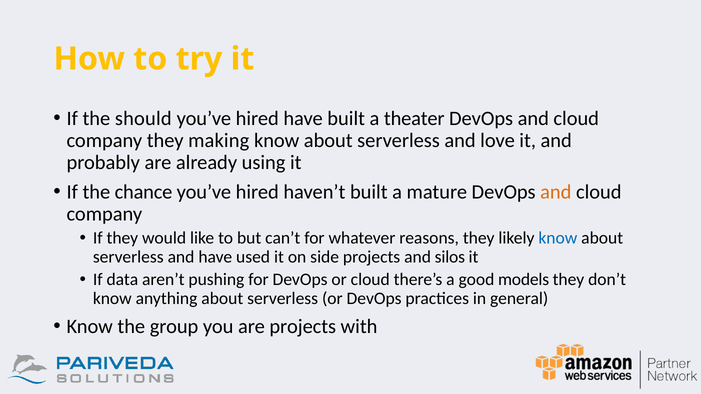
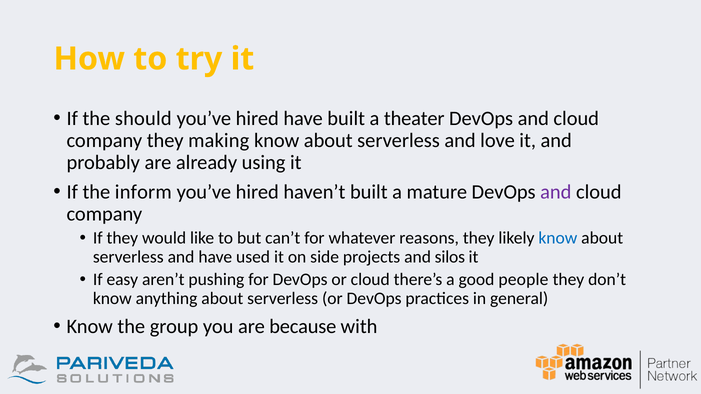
chance: chance -> inform (143, 192)
and colour: orange -> purple (556, 192)
data: data -> easy (122, 280)
models: models -> people (523, 280)
are projects: projects -> because (303, 327)
